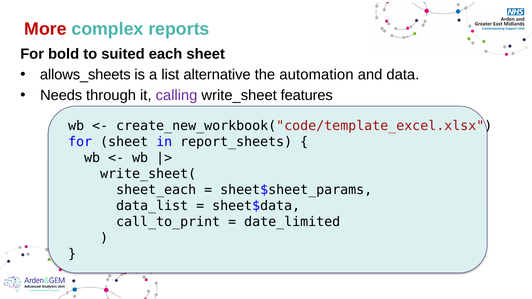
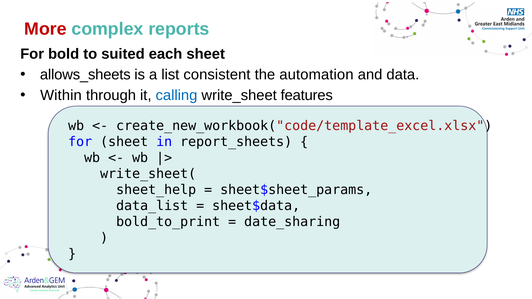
alternative: alternative -> consistent (217, 75)
Needs: Needs -> Within (61, 95)
calling colour: purple -> blue (176, 95)
sheet_each: sheet_each -> sheet_help (156, 190)
call_to_print: call_to_print -> bold_to_print (168, 222)
date_limited: date_limited -> date_sharing (292, 222)
